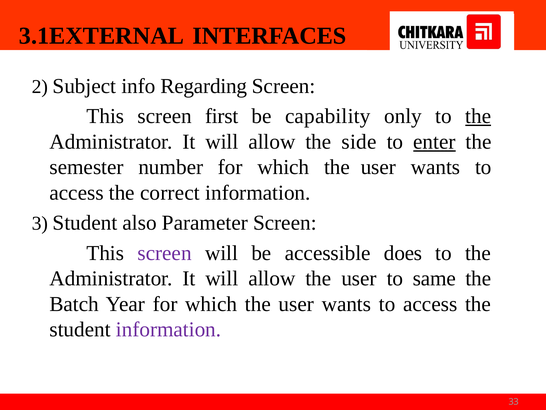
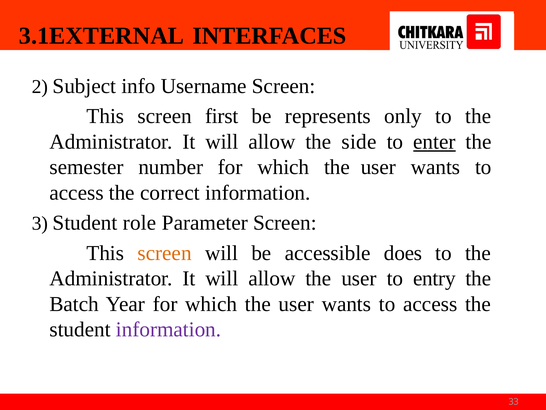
Regarding: Regarding -> Username (204, 86)
capability: capability -> represents (328, 116)
the underline: present -> none (478, 116)
also: also -> role (140, 223)
screen colour: purple -> orange (165, 253)
same: same -> entry (434, 278)
